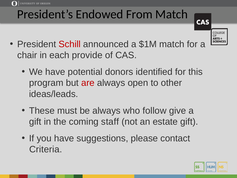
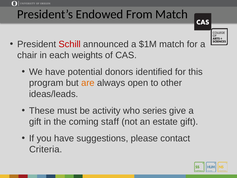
provide: provide -> weights (87, 55)
are colour: red -> orange (88, 83)
be always: always -> activity (107, 110)
follow: follow -> series (155, 110)
